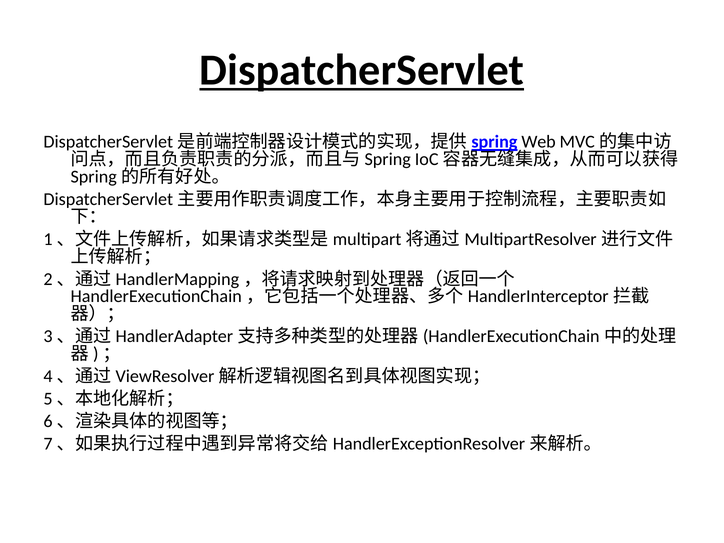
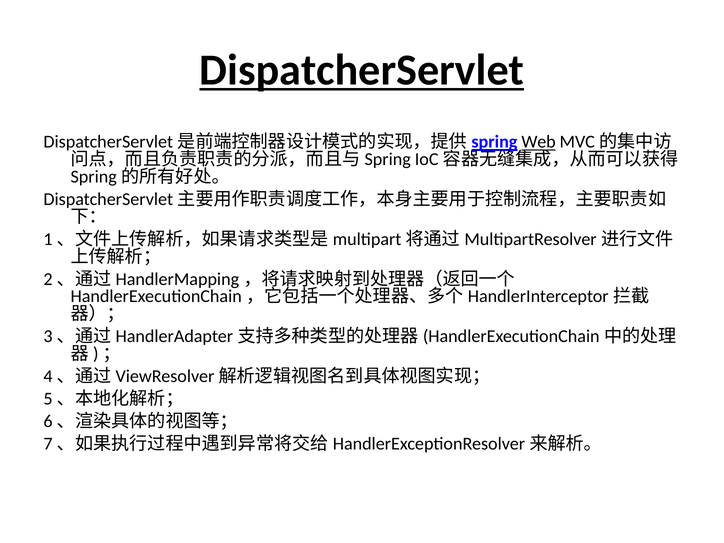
Web underline: none -> present (539, 142)
